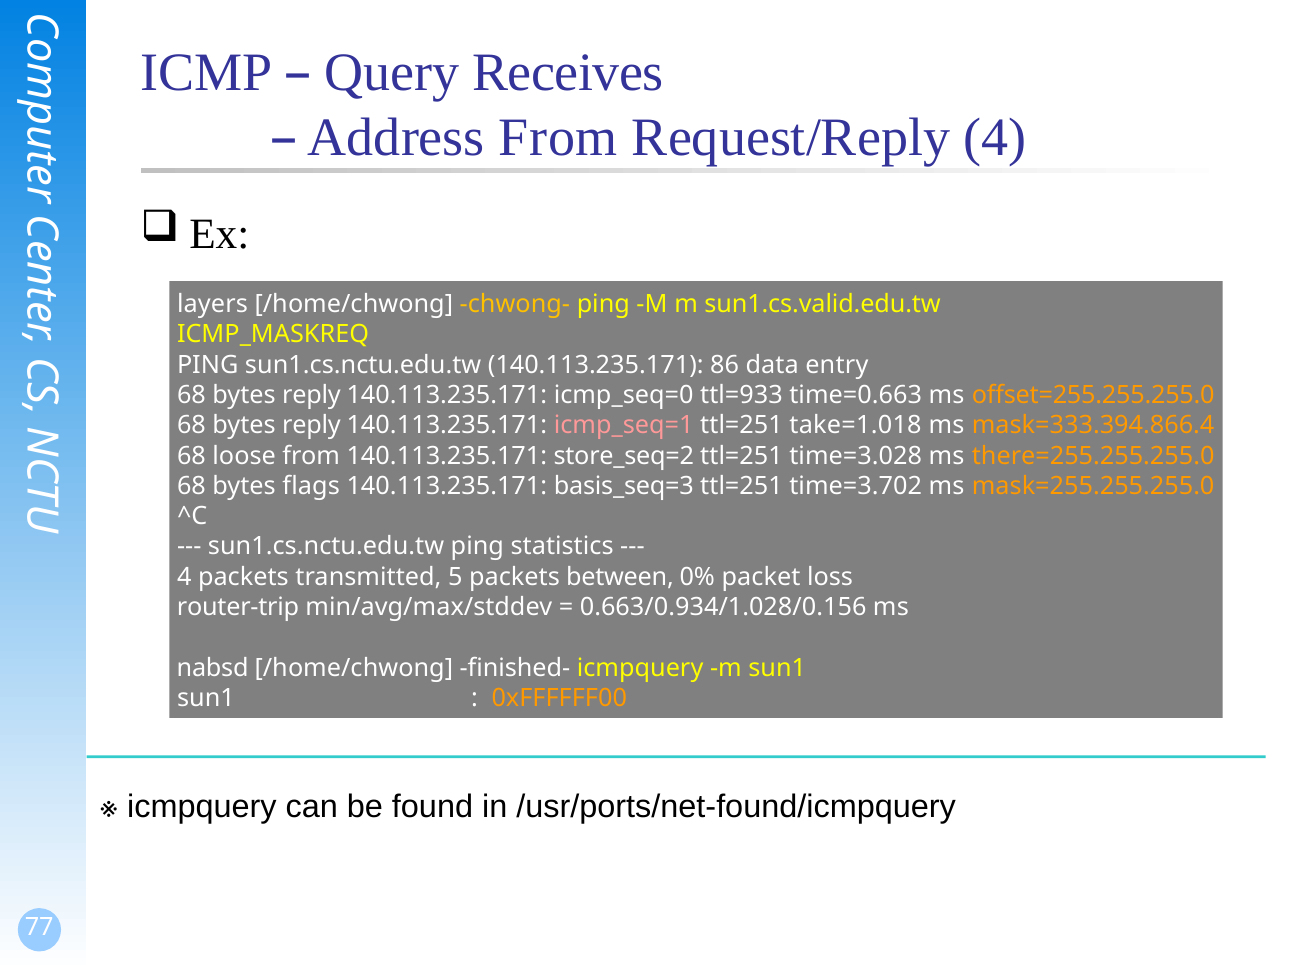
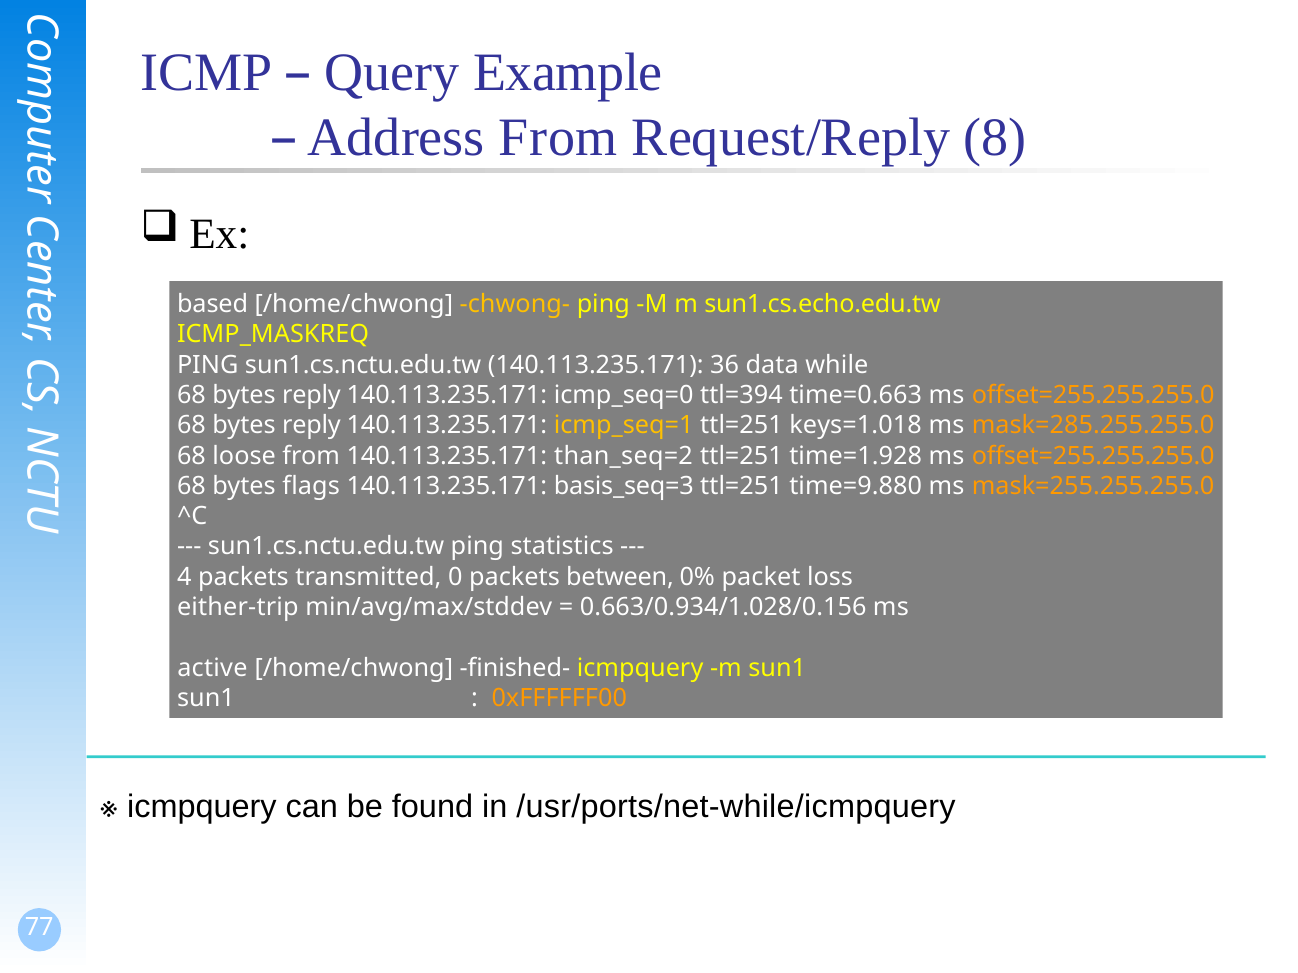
Receives: Receives -> Example (568, 73)
Request/Reply 4: 4 -> 8 (995, 138)
layers: layers -> based (213, 304)
sun1.cs.valid.edu.tw: sun1.cs.valid.edu.tw -> sun1.cs.echo.edu.tw (823, 304)
86: 86 -> 36 (725, 365)
entry: entry -> while (837, 365)
ttl=933: ttl=933 -> ttl=394 (741, 395)
icmp_seq=1 colour: pink -> yellow (624, 426)
take=1.018: take=1.018 -> keys=1.018 (856, 426)
mask=333.394.866.4: mask=333.394.866.4 -> mask=285.255.255.0 (1093, 426)
store_seq=2: store_seq=2 -> than_seq=2 (624, 456)
time=3.028: time=3.028 -> time=1.928 (856, 456)
there=255.255.255.0: there=255.255.255.0 -> offset=255.255.255.0 (1093, 456)
time=3.702: time=3.702 -> time=9.880 (856, 486)
5: 5 -> 0 (455, 577)
router-trip: router-trip -> either-trip (238, 608)
nabsd: nabsd -> active (212, 668)
/usr/ports/net-found/icmpquery: /usr/ports/net-found/icmpquery -> /usr/ports/net-while/icmpquery (736, 807)
